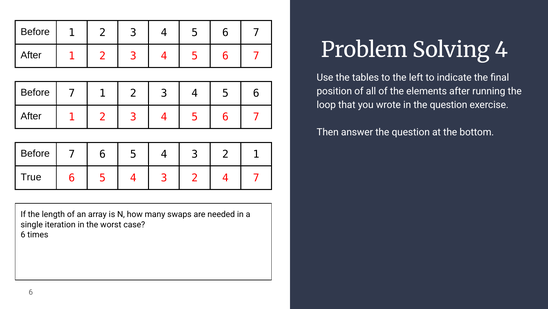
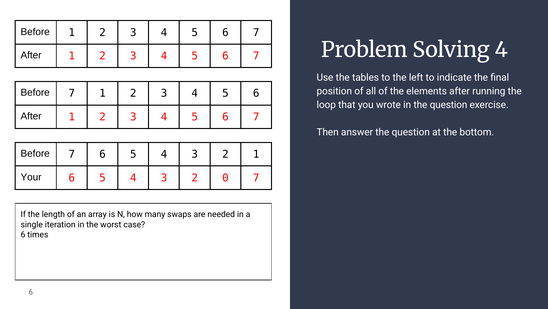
True: True -> Your (31, 177)
2 4: 4 -> 0 (225, 177)
